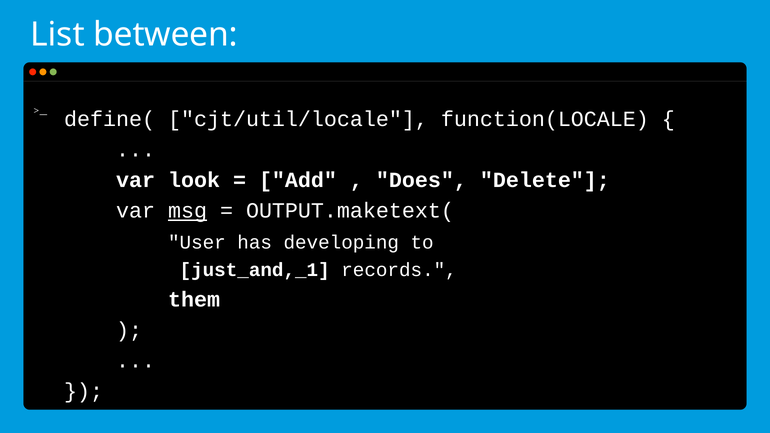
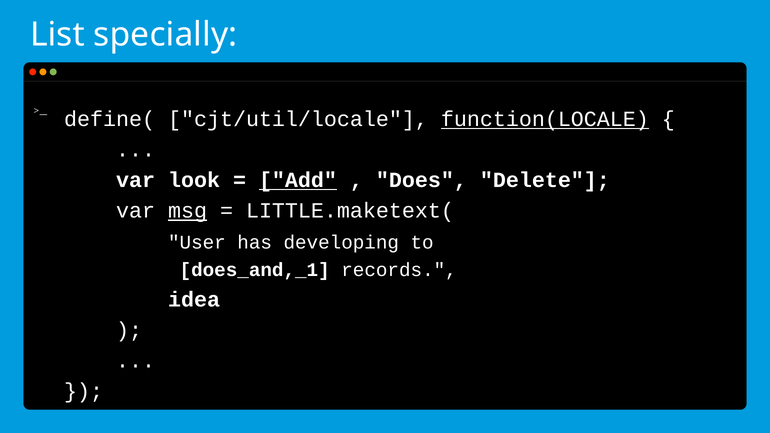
between: between -> specially (165, 35)
function(LOCALE underline: none -> present (545, 119)
Add underline: none -> present (298, 180)
OUTPUT.maketext(: OUTPUT.maketext( -> LITTLE.maketext( (350, 211)
just_and,_1: just_and,_1 -> does_and,_1 (255, 270)
them: them -> idea (194, 299)
